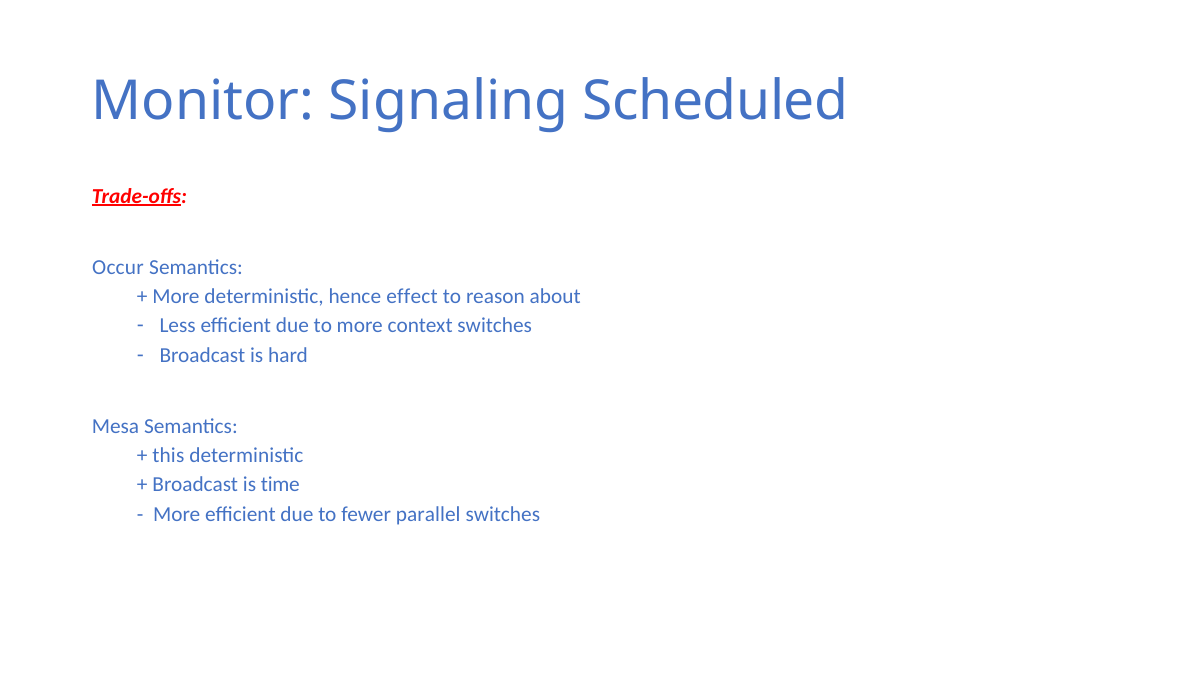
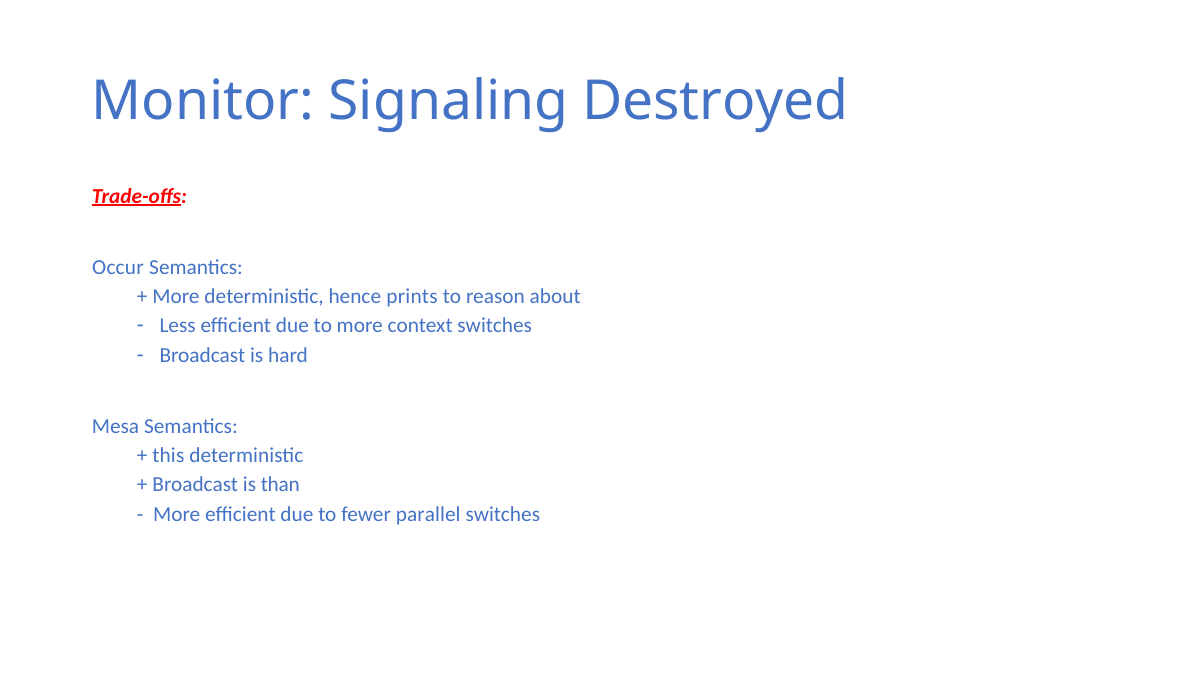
Scheduled: Scheduled -> Destroyed (715, 101)
effect: effect -> prints (412, 297)
time: time -> than (280, 485)
